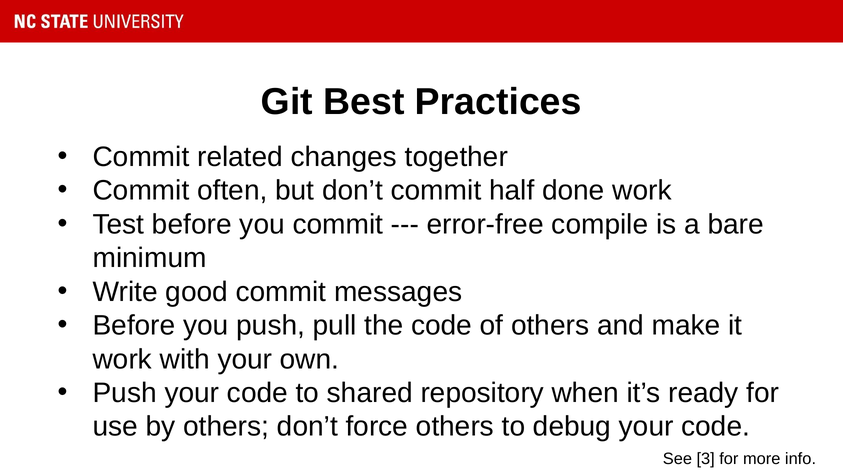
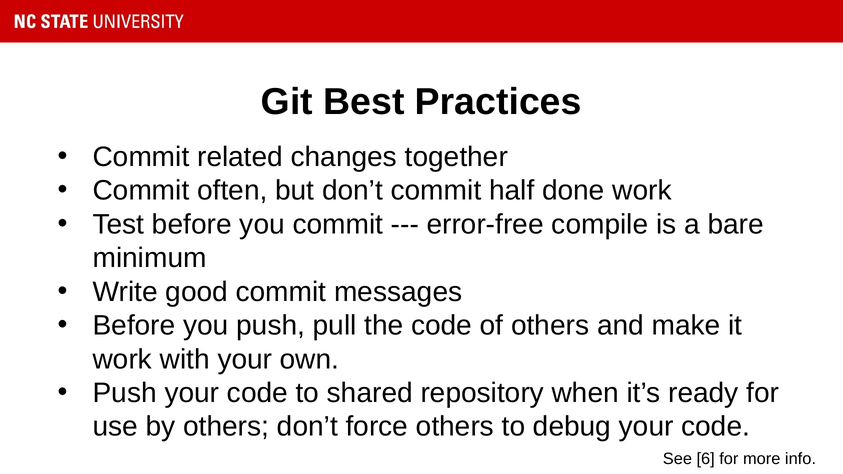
3: 3 -> 6 (706, 459)
